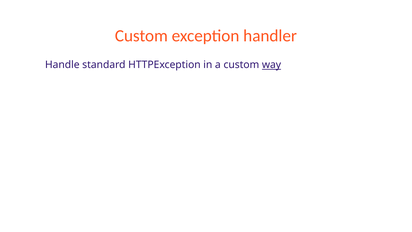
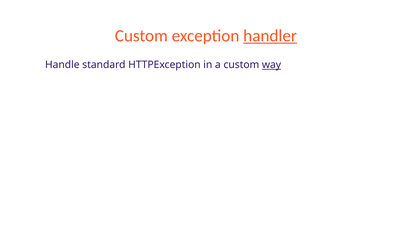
handler underline: none -> present (270, 36)
